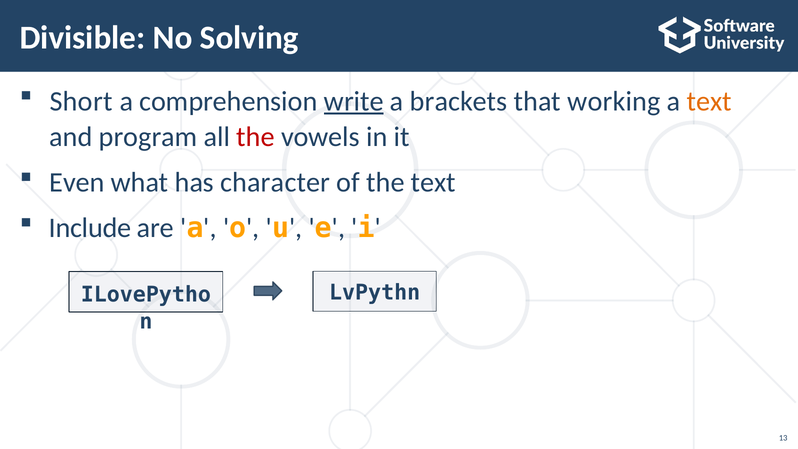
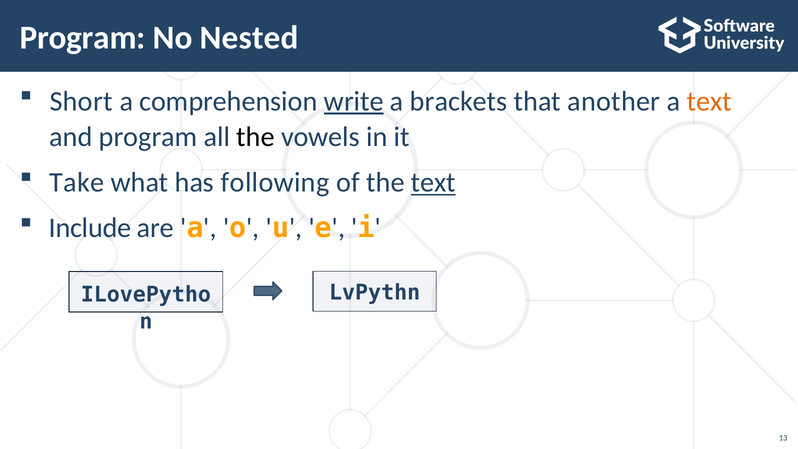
Divisible: Divisible -> Program (82, 38)
Solving: Solving -> Nested (249, 38)
working: working -> another (614, 101)
the colour: red -> black (256, 137)
Even: Even -> Take (77, 182)
character: character -> following (275, 182)
text underline: none -> present (433, 182)
